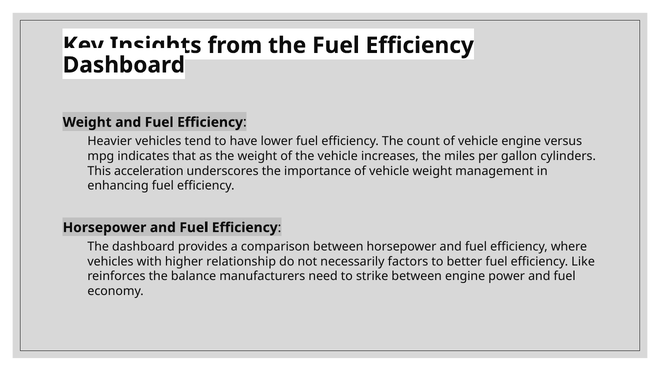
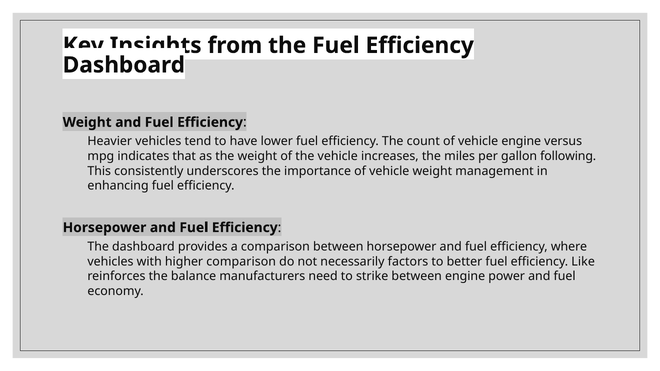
cylinders: cylinders -> following (568, 156)
acceleration: acceleration -> consistently (149, 171)
higher relationship: relationship -> comparison (241, 262)
